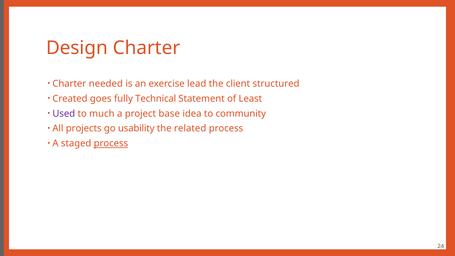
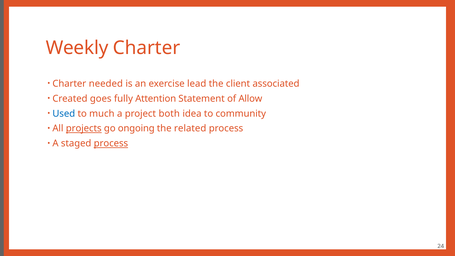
Design: Design -> Weekly (77, 48)
structured: structured -> associated (276, 84)
Technical: Technical -> Attention (156, 99)
Least: Least -> Allow (250, 99)
Used colour: purple -> blue (64, 114)
base: base -> both (169, 114)
projects underline: none -> present (84, 128)
usability: usability -> ongoing (136, 128)
